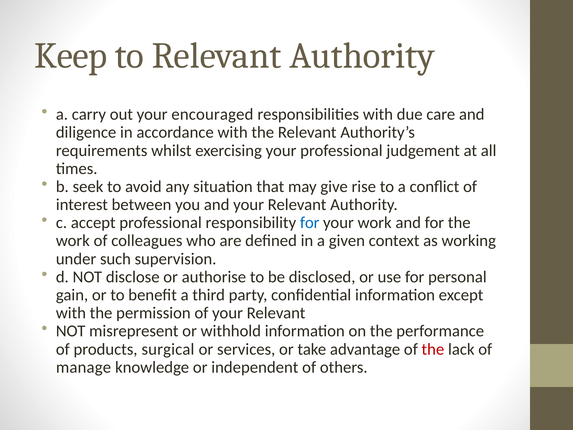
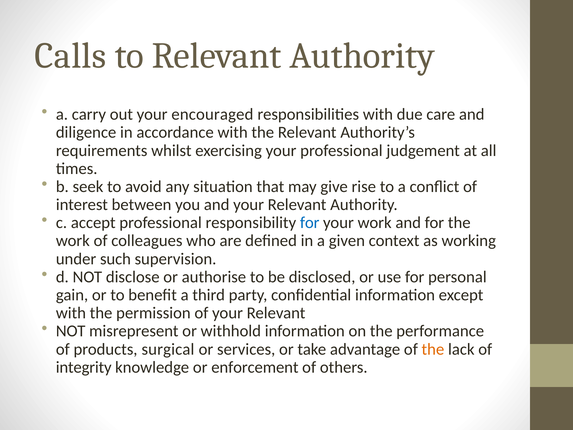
Keep: Keep -> Calls (70, 56)
the colour: red -> orange (433, 349)
manage: manage -> integrity (84, 367)
independent: independent -> enforcement (255, 367)
